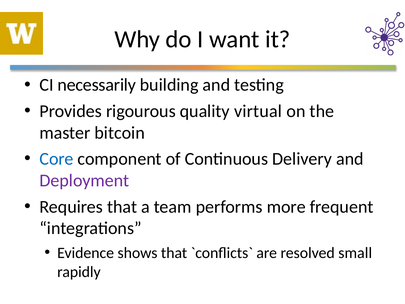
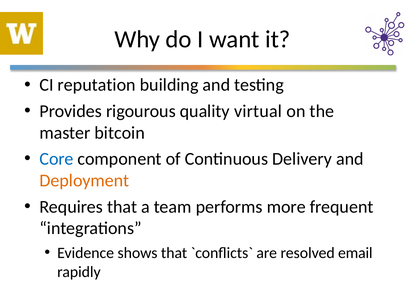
necessarily: necessarily -> reputation (97, 85)
Deployment colour: purple -> orange (84, 180)
small: small -> email (355, 253)
